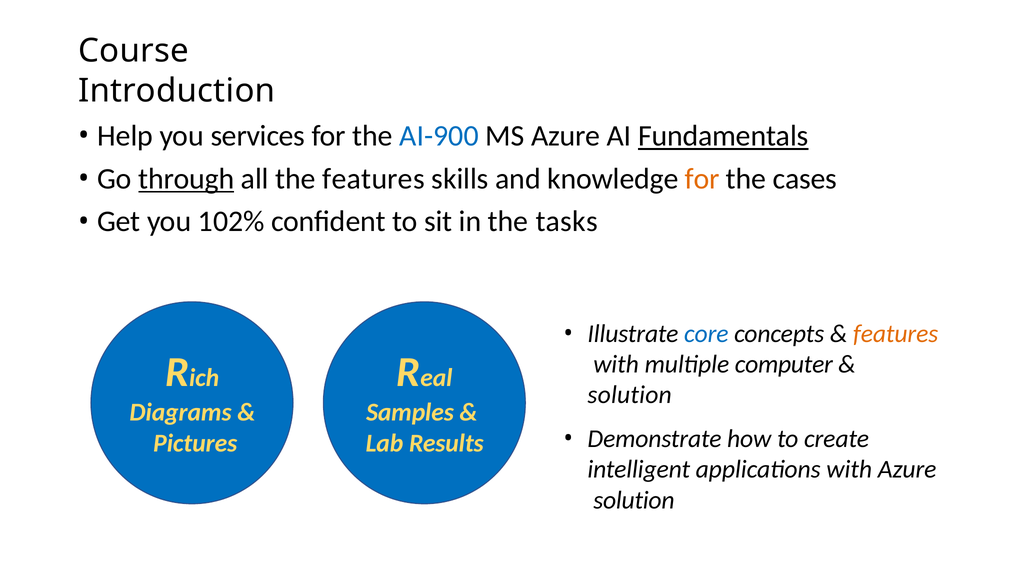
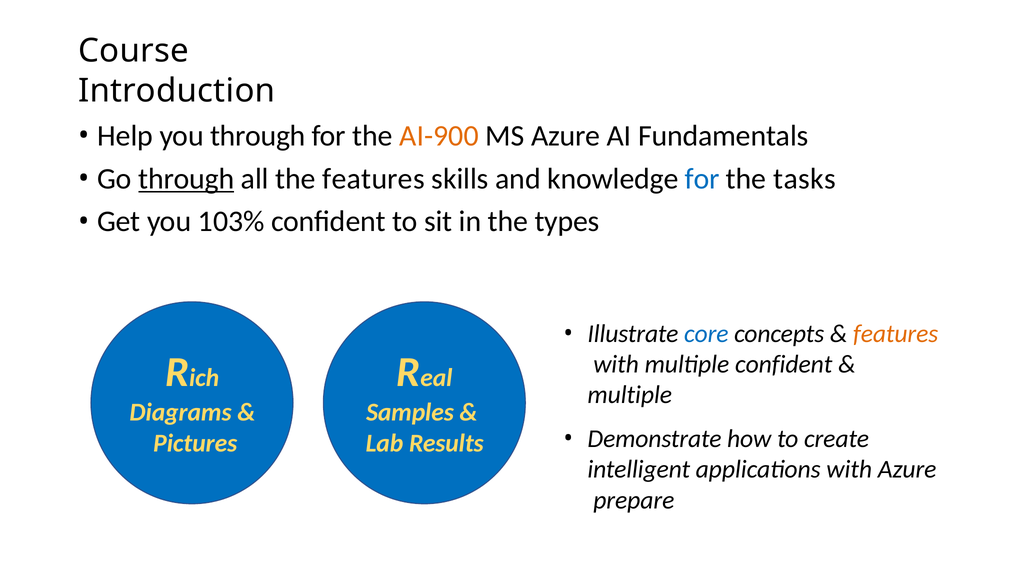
you services: services -> through (258, 136)
AI-900 colour: blue -> orange (439, 136)
Fundamentals underline: present -> none (723, 136)
for colour: orange -> blue (702, 179)
cases: cases -> tasks (805, 179)
102%: 102% -> 103% (231, 222)
tasks: tasks -> types (567, 222)
multiple computer: computer -> confident (784, 364)
solution: solution -> multiple (630, 395)
solution: solution -> prepare (634, 500)
